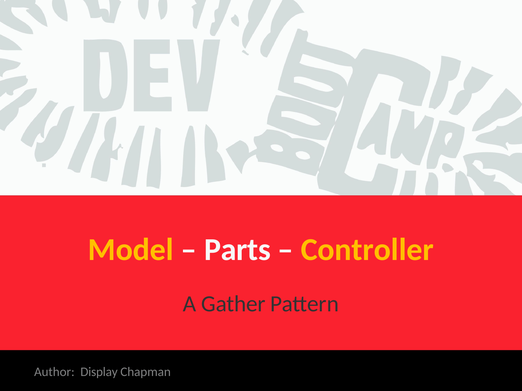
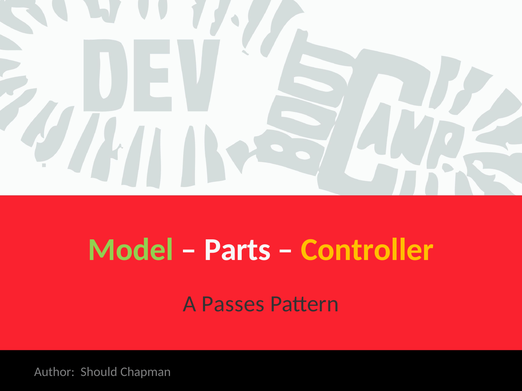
Model colour: yellow -> light green (131, 250)
Gather: Gather -> Passes (233, 304)
Display: Display -> Should (99, 372)
